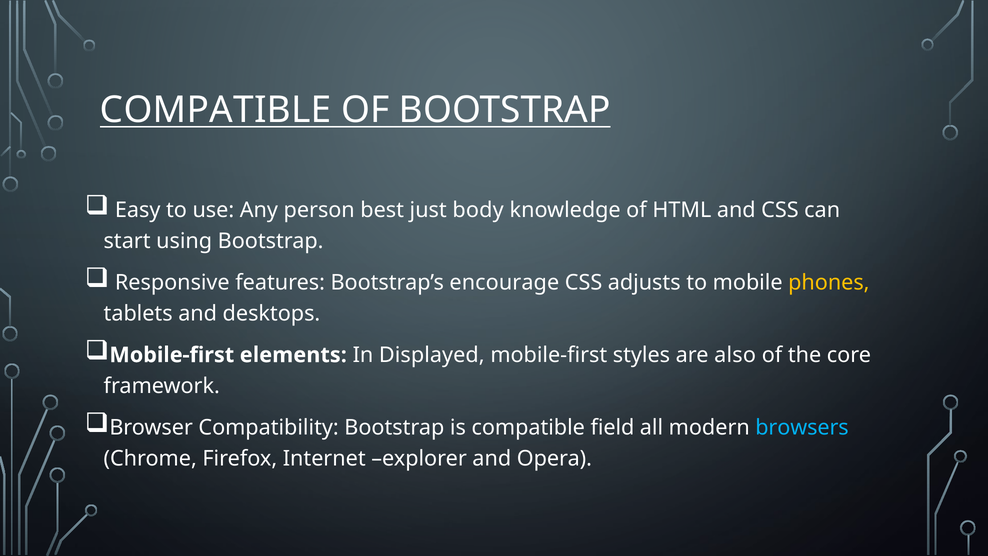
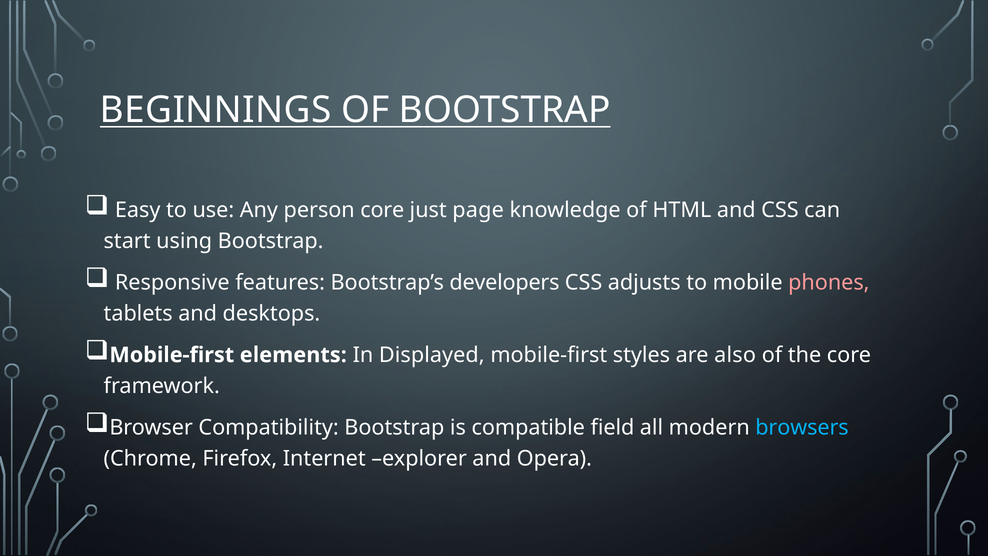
COMPATIBLE: COMPATIBLE -> BEGINNINGS (216, 110)
person best: best -> core (382, 210)
body: body -> page (478, 210)
encourage: encourage -> developers (504, 282)
phones colour: yellow -> pink (829, 282)
